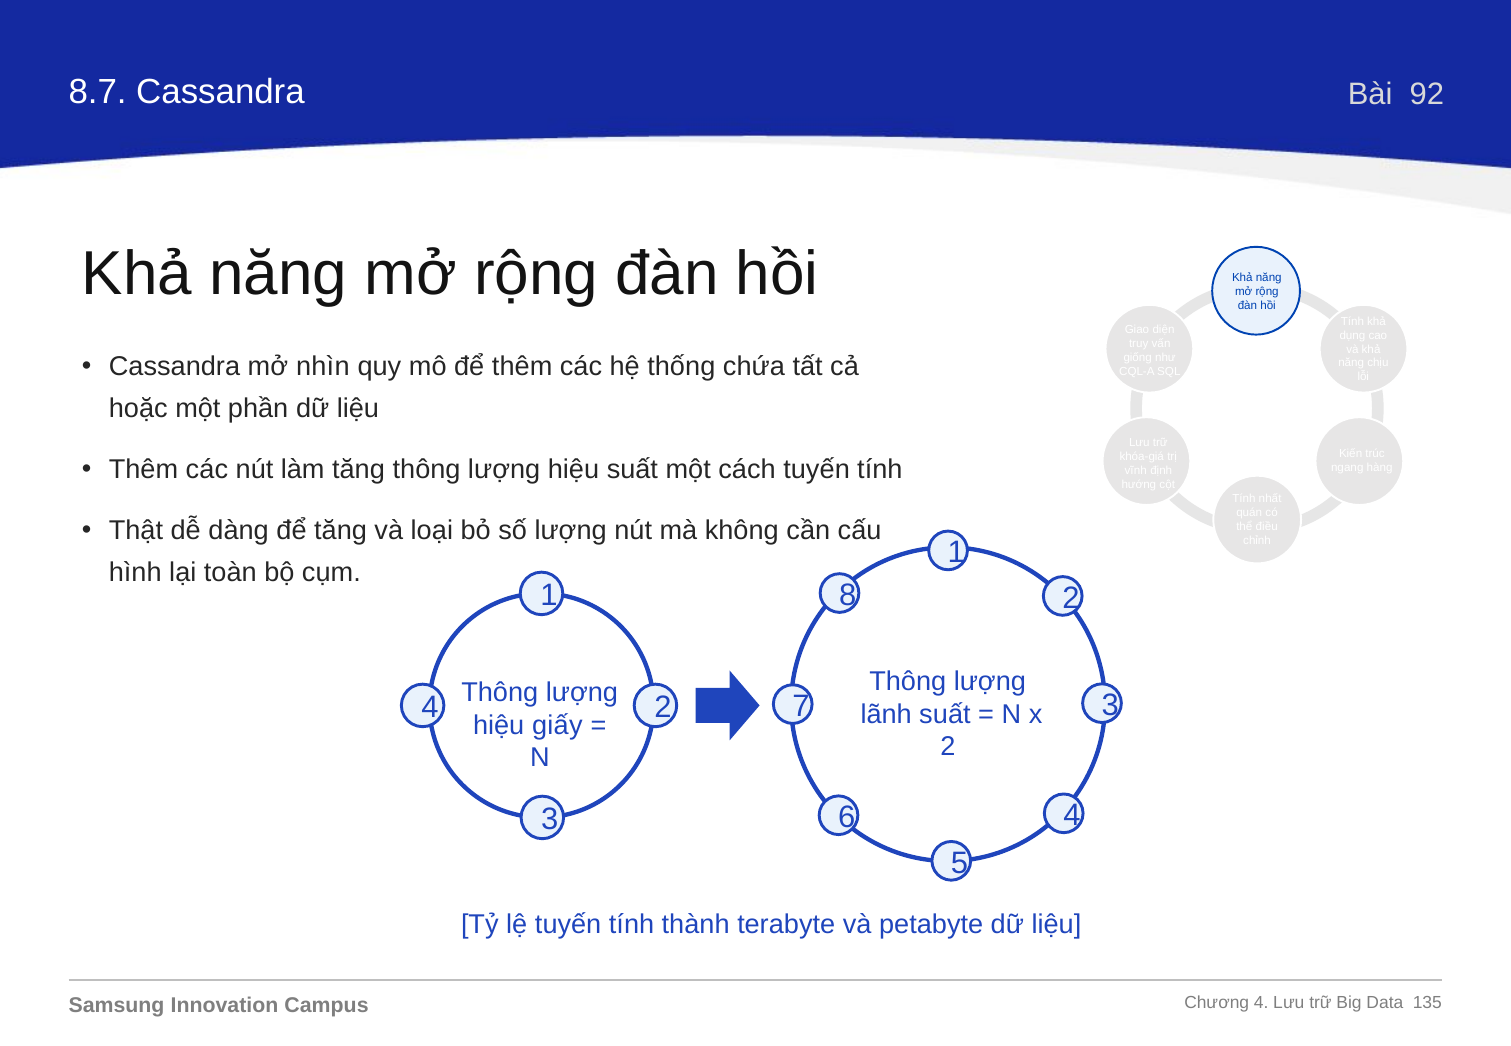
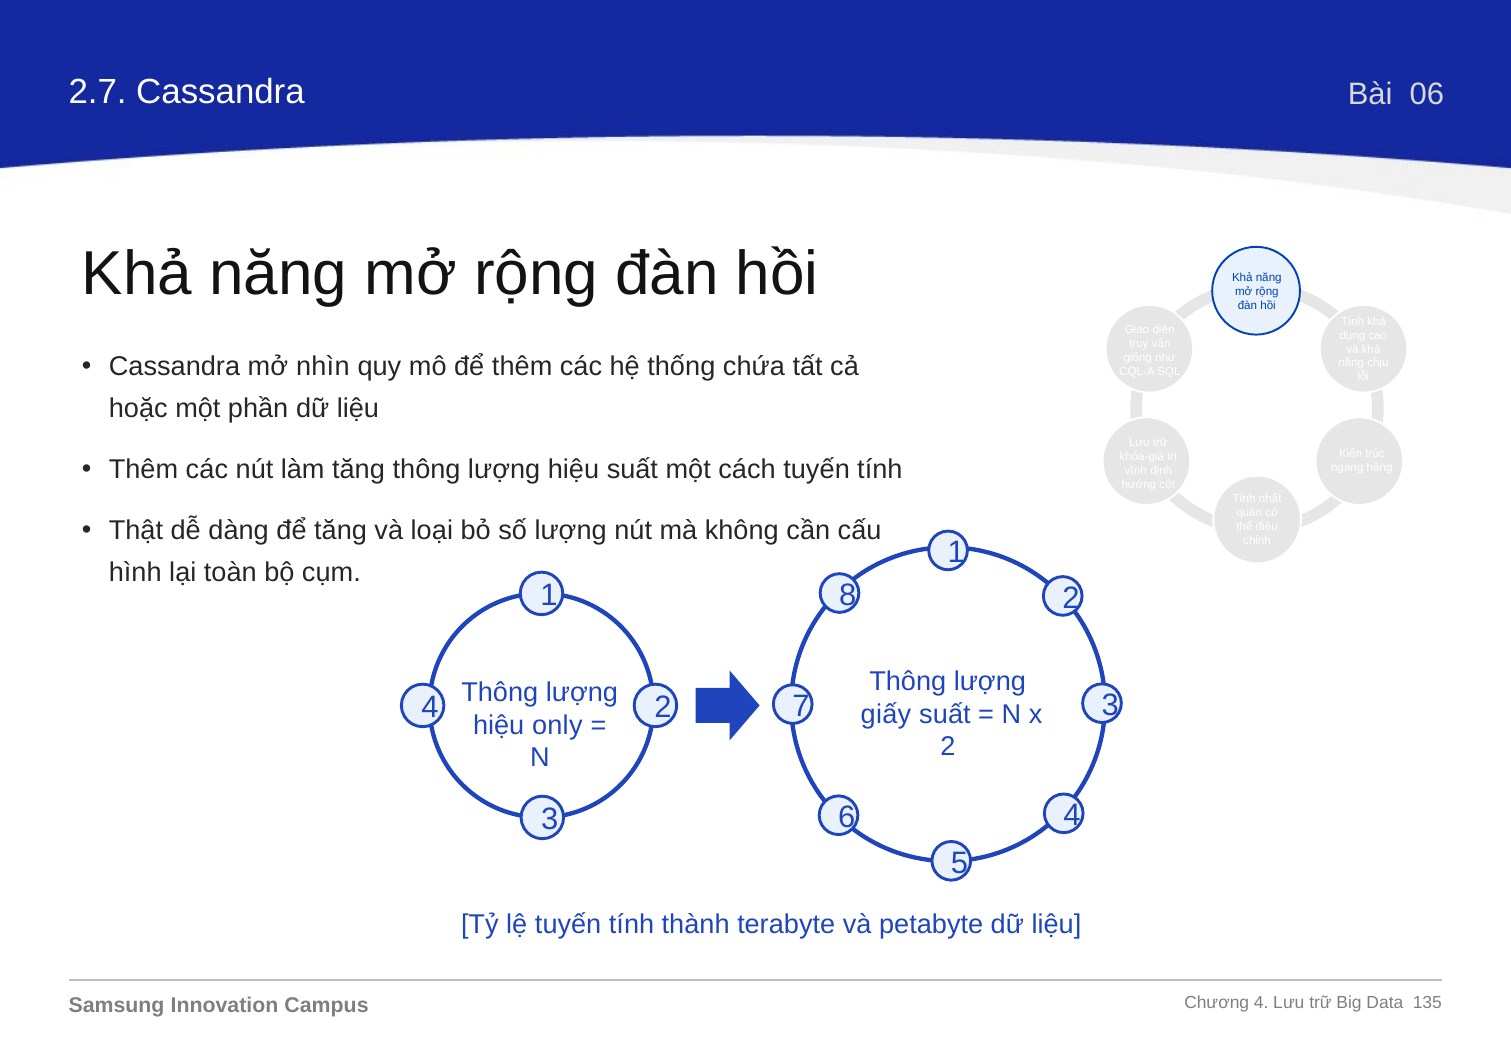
8.7: 8.7 -> 2.7 (98, 92)
92: 92 -> 06 (1427, 94)
lãnh: lãnh -> giấy (886, 714)
giấy: giấy -> only (557, 725)
